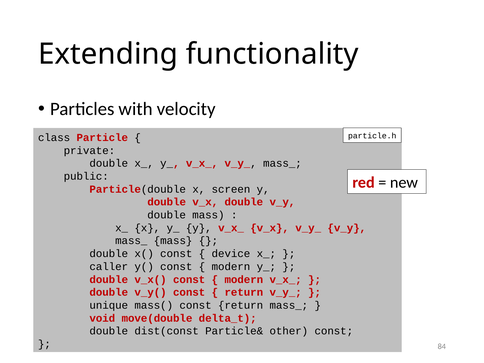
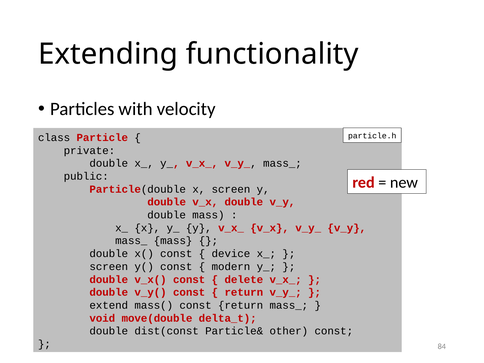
caller: caller -> screen (109, 267)
modern: modern -> delete (244, 279)
unique: unique -> extend (109, 305)
